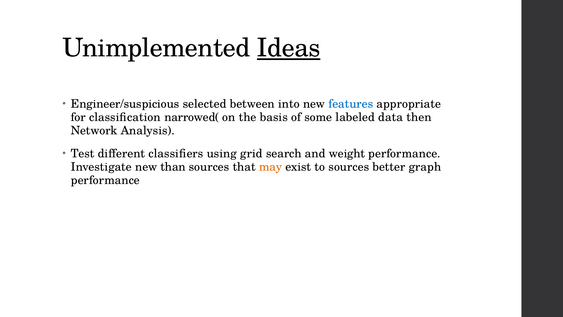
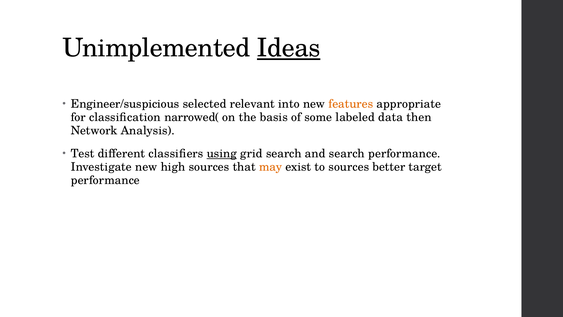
between: between -> relevant (252, 104)
features colour: blue -> orange (351, 104)
using underline: none -> present (222, 153)
and weight: weight -> search (347, 153)
than: than -> high (173, 167)
graph: graph -> target (425, 167)
